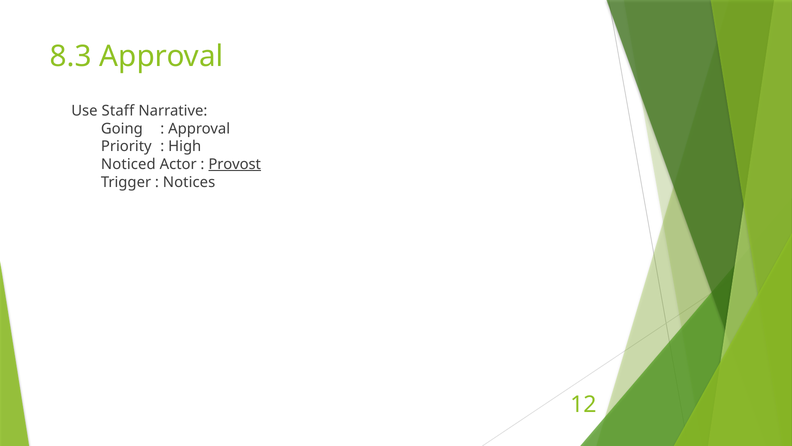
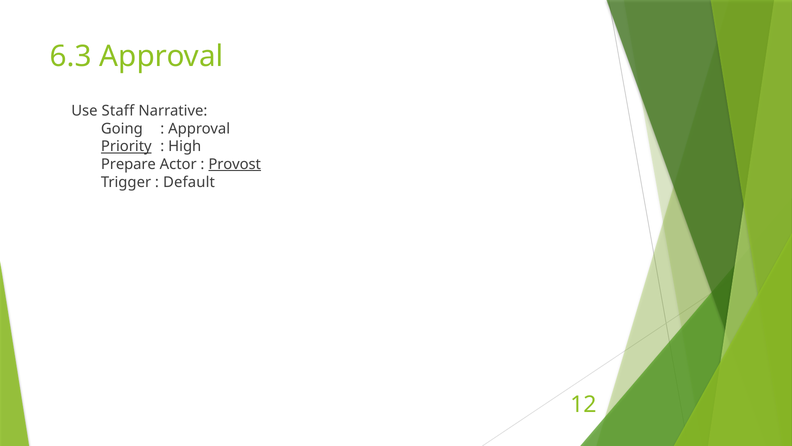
8.3: 8.3 -> 6.3 (71, 56)
Priority underline: none -> present (126, 146)
Noticed: Noticed -> Prepare (128, 164)
Notices: Notices -> Default (189, 182)
